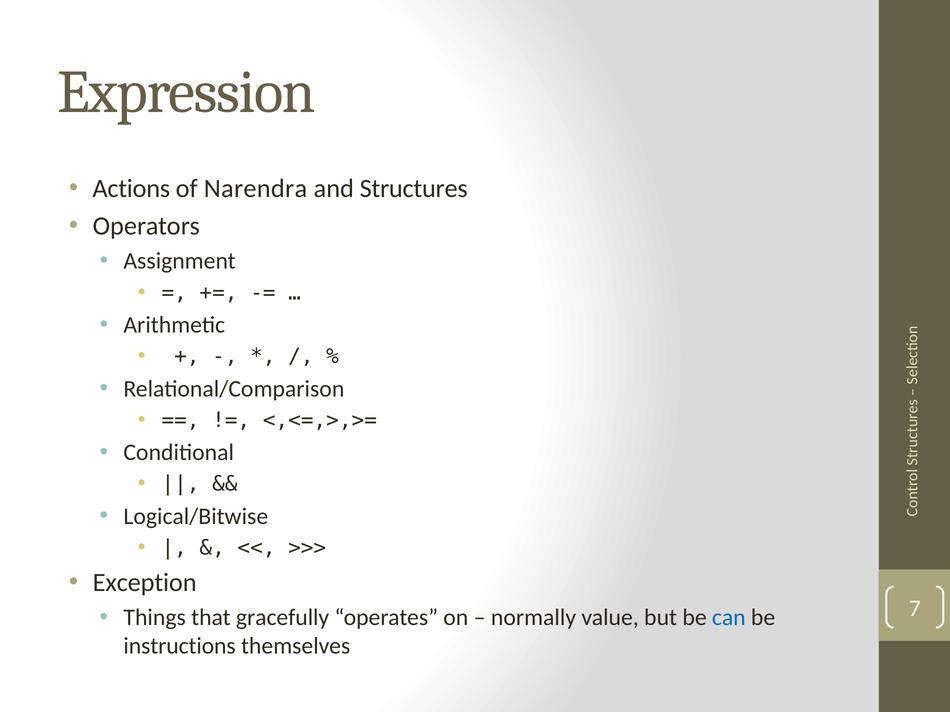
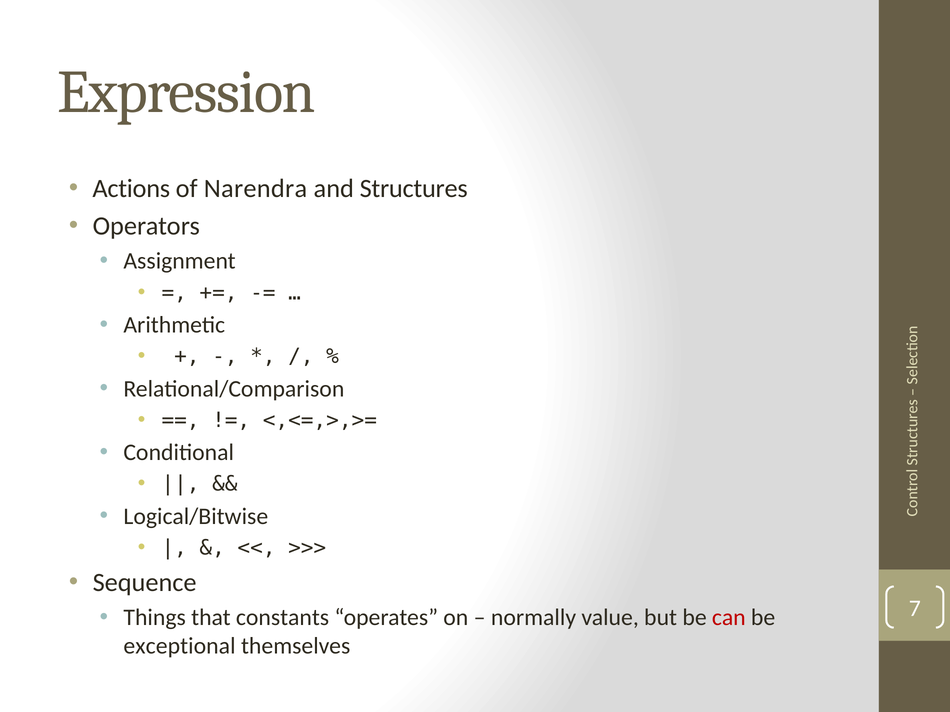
Exception: Exception -> Sequence (145, 583)
gracefully: gracefully -> constants (283, 618)
can colour: blue -> red (729, 618)
instructions: instructions -> exceptional (180, 647)
